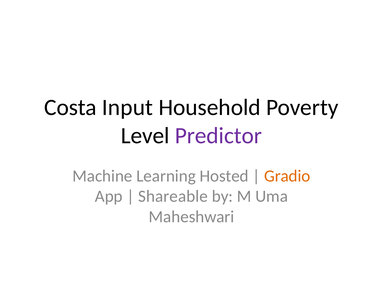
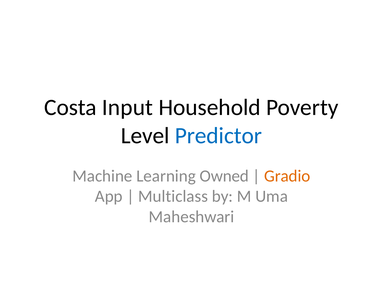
Predictor colour: purple -> blue (218, 136)
Hosted: Hosted -> Owned (224, 176)
Shareable: Shareable -> Multiclass (173, 197)
